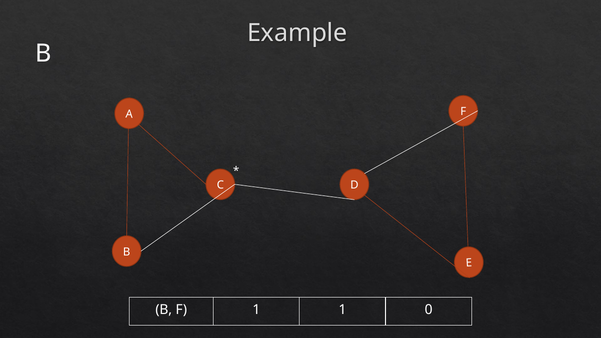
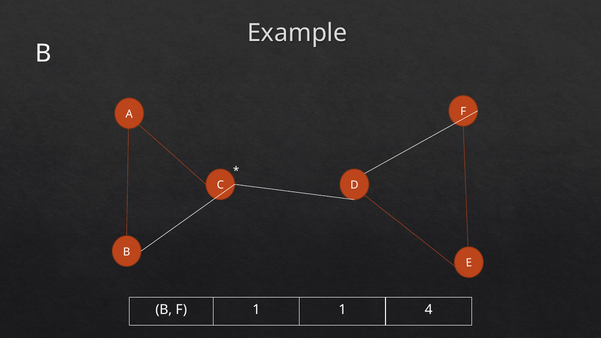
0: 0 -> 4 (429, 310)
